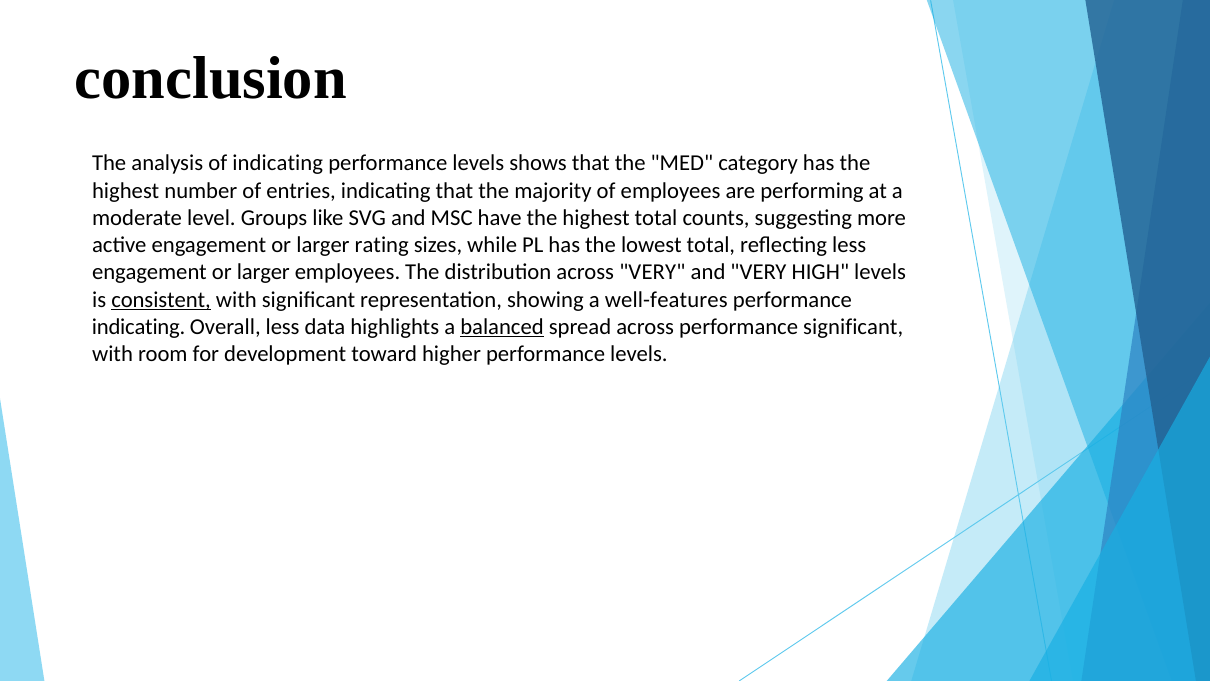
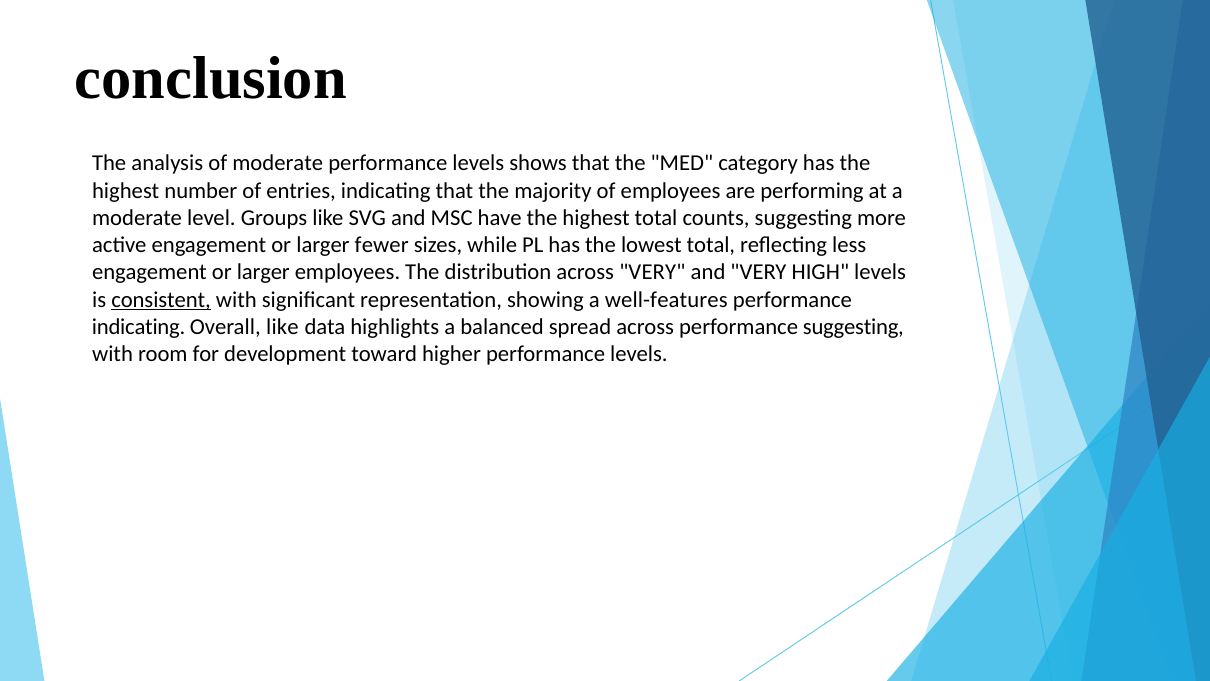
of indicating: indicating -> moderate (278, 163)
rating: rating -> fewer (382, 245)
Overall less: less -> like (282, 327)
balanced underline: present -> none (502, 327)
performance significant: significant -> suggesting (853, 327)
